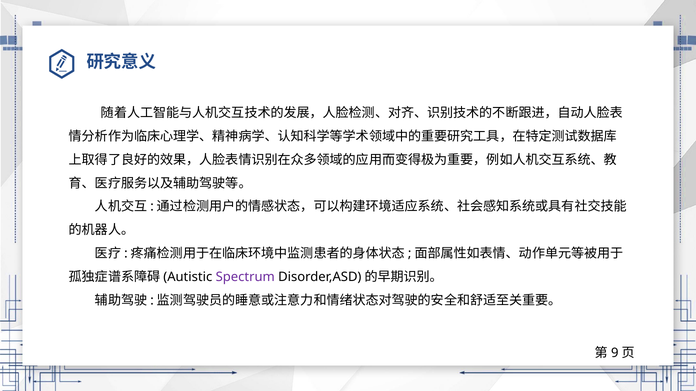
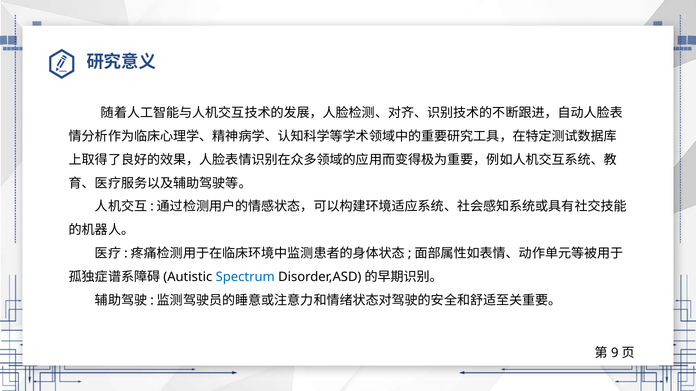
Spectrum colour: purple -> blue (245, 277)
